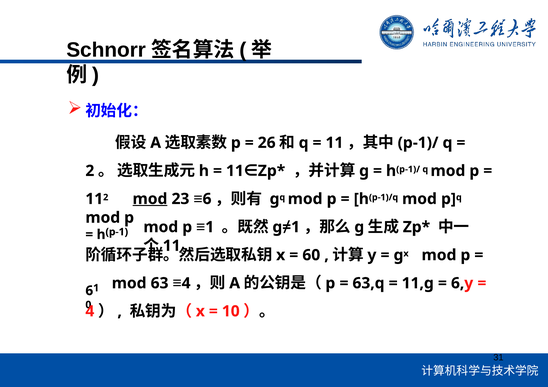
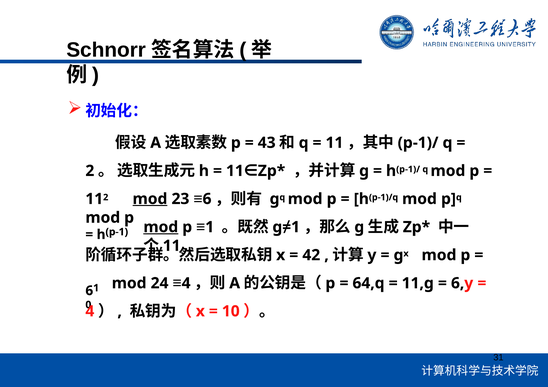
26: 26 -> 43 (267, 143)
mod underline: none -> present (161, 227)
60: 60 -> 42 (311, 255)
63: 63 -> 24 (160, 284)
63,q: 63,q -> 64,q (369, 284)
